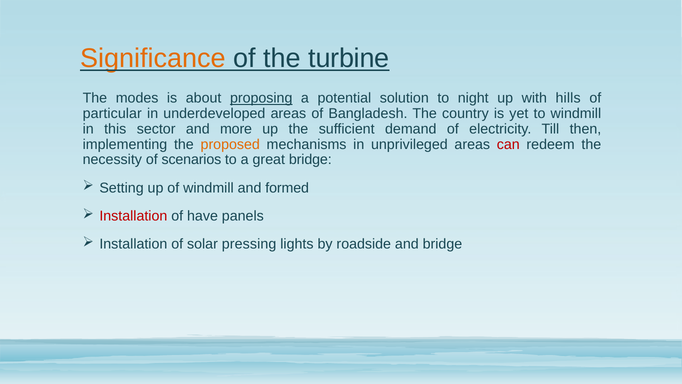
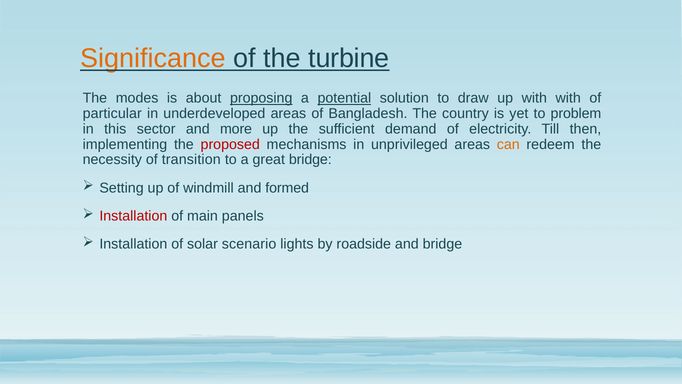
potential underline: none -> present (344, 98)
night: night -> draw (473, 98)
with hills: hills -> with (568, 98)
to windmill: windmill -> problem (576, 113)
proposed colour: orange -> red (230, 144)
can colour: red -> orange (508, 144)
scenarios: scenarios -> transition (191, 160)
have: have -> main (202, 216)
pressing: pressing -> scenario (249, 244)
